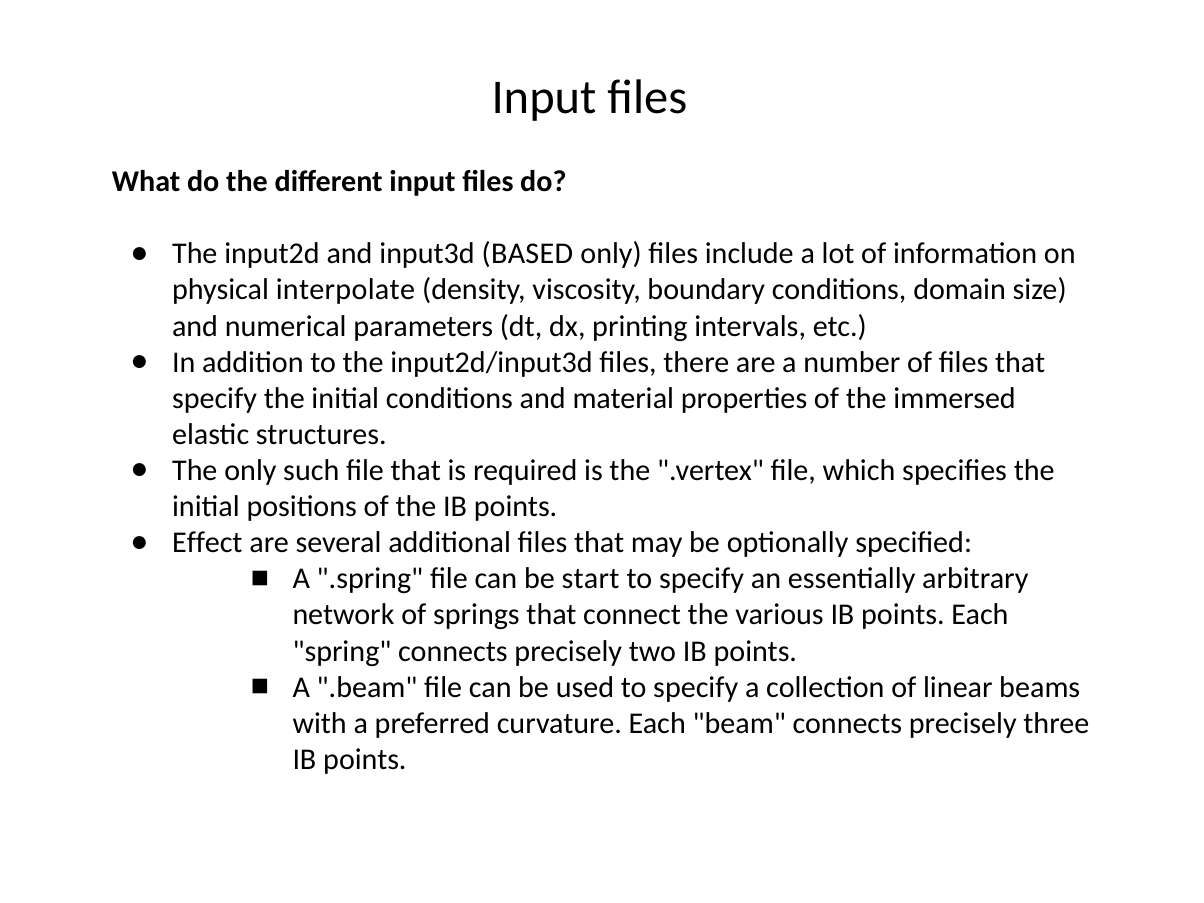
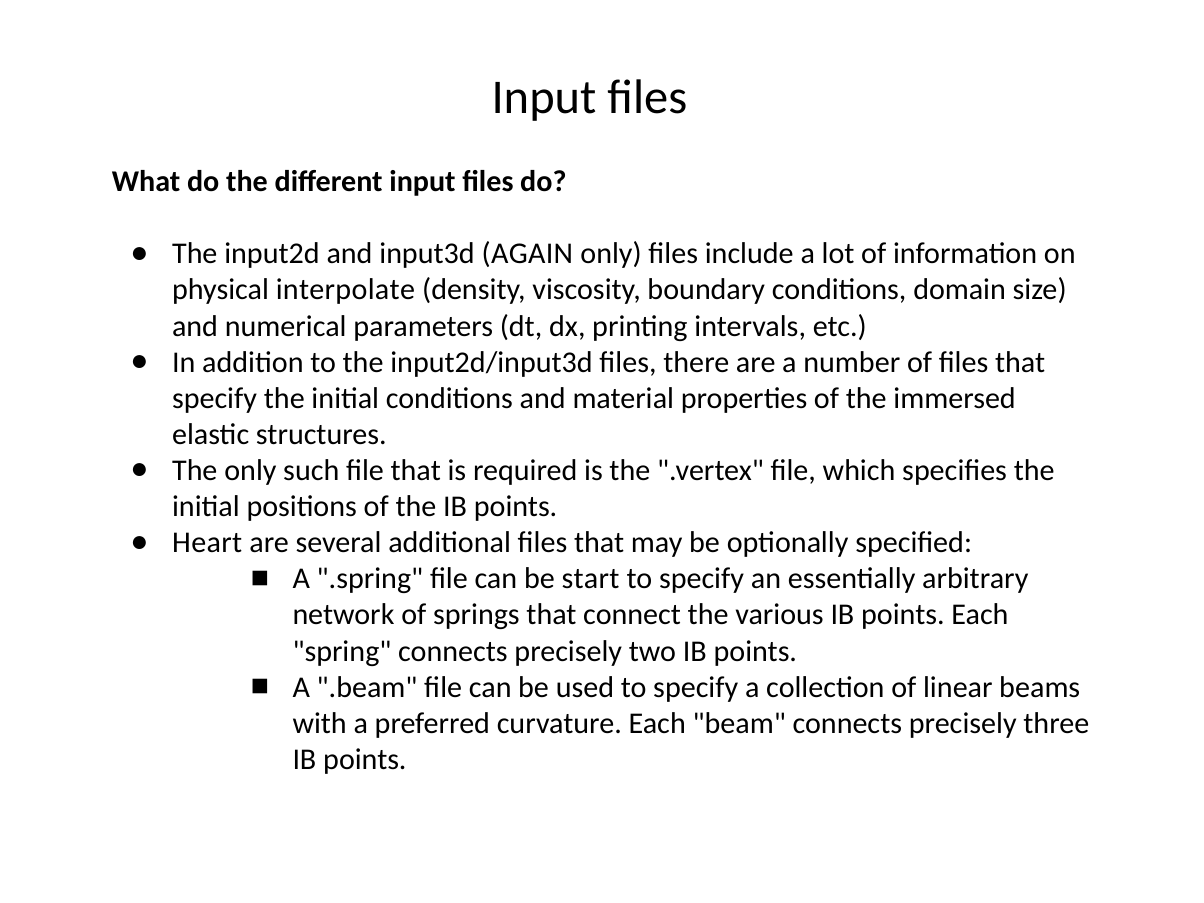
BASED: BASED -> AGAIN (527, 254)
Effect: Effect -> Heart (207, 543)
